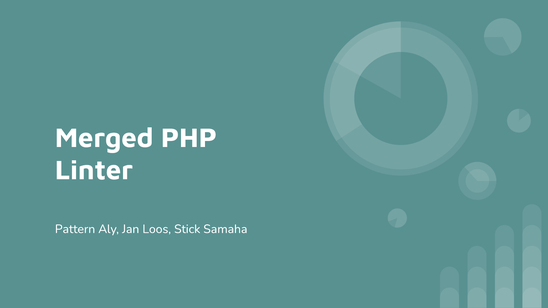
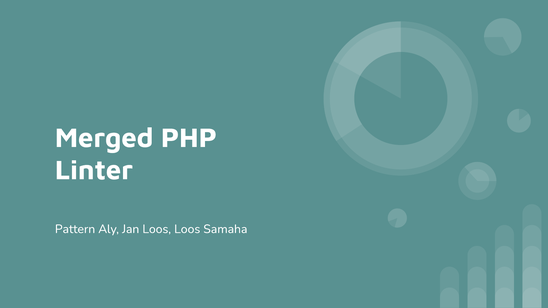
Loos Stick: Stick -> Loos (187, 229)
